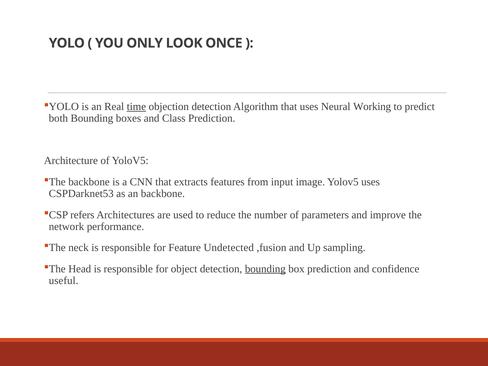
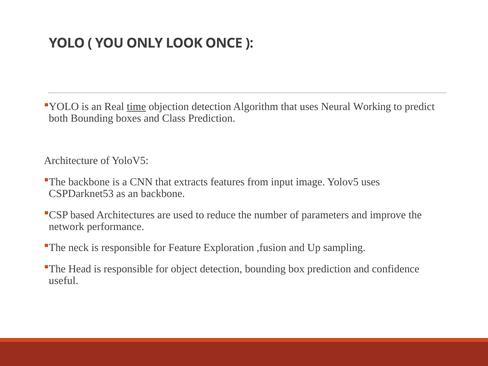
refers: refers -> based (82, 215)
Undetected: Undetected -> Exploration (229, 248)
bounding underline: present -> none (265, 269)
